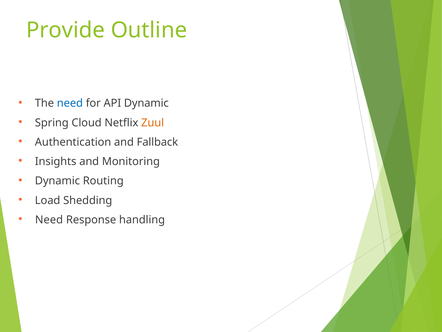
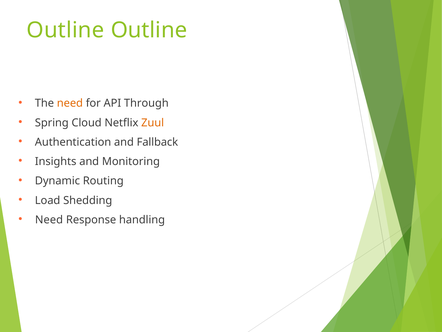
Provide: Provide -> Outline (65, 30)
need colour: blue -> orange (70, 103)
API Dynamic: Dynamic -> Through (146, 103)
